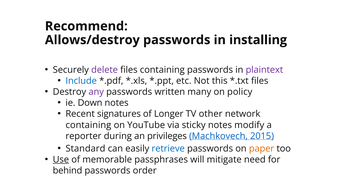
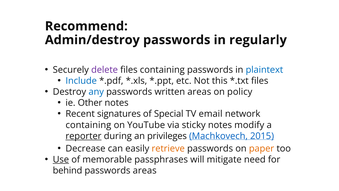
Allows/destroy: Allows/destroy -> Admin/destroy (92, 40)
installing: installing -> regularly (258, 40)
plaintext colour: purple -> blue (264, 70)
any colour: purple -> blue (96, 92)
written many: many -> areas (199, 92)
Down: Down -> Other (90, 103)
Longer: Longer -> Special (169, 114)
other: other -> email (211, 114)
reporter underline: none -> present (84, 136)
Standard: Standard -> Decrease (85, 148)
retrieve colour: blue -> orange (168, 148)
passwords order: order -> areas (145, 170)
